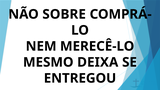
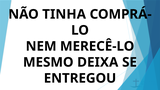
SOBRE: SOBRE -> TINHA (64, 14)
